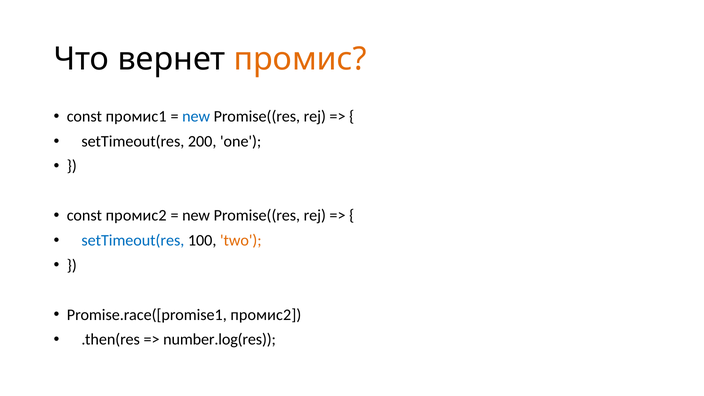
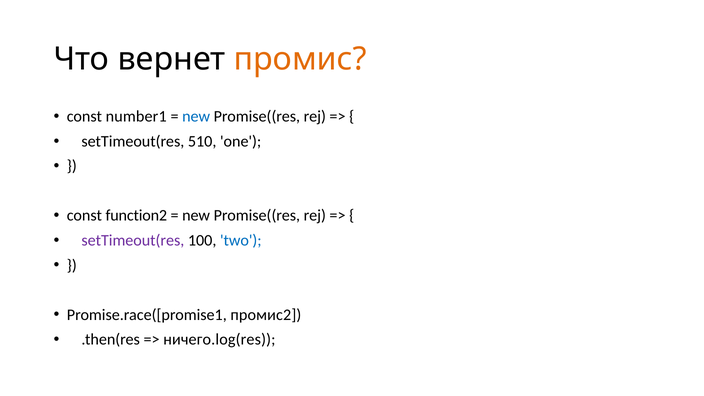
промис1: промис1 -> number1 (136, 117)
200: 200 -> 510 (202, 141)
const промис2: промис2 -> function2 (136, 216)
setTimeout(res colour: blue -> purple (133, 240)
two colour: orange -> blue (241, 240)
number.log(res: number.log(res -> ничего.log(res (219, 339)
